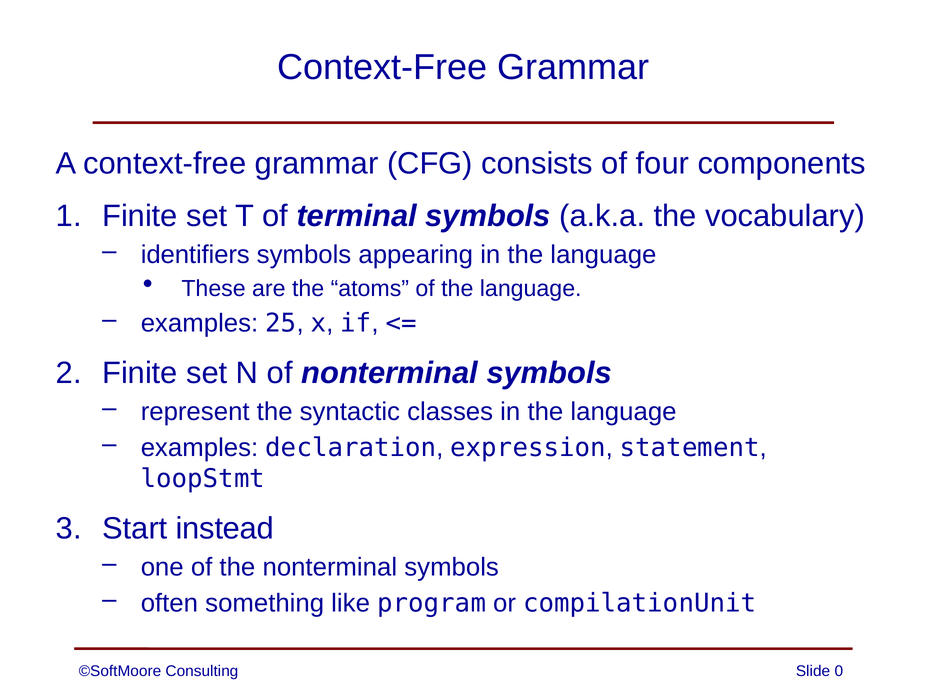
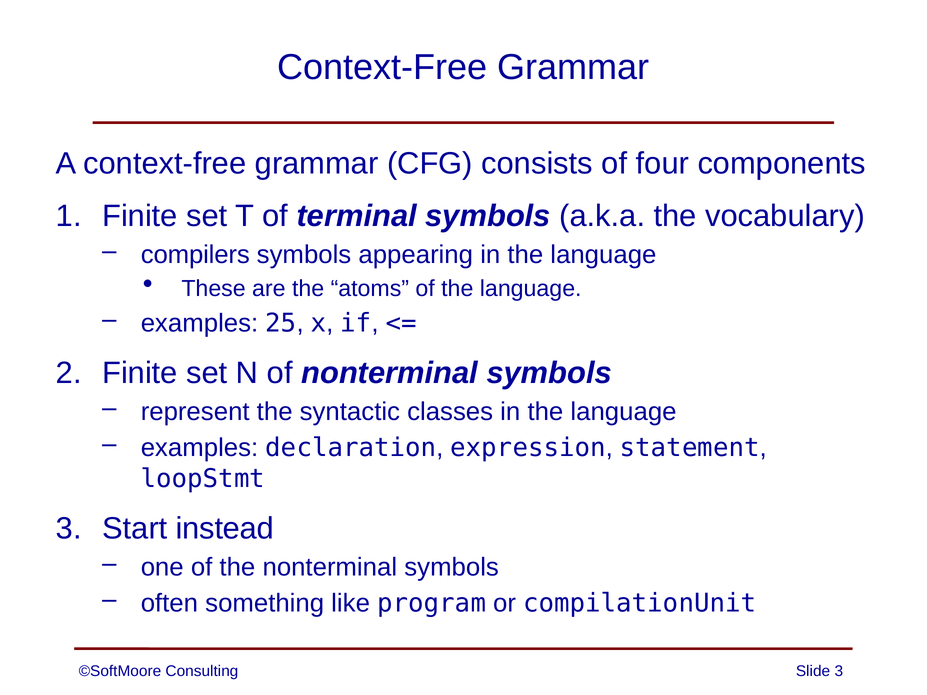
identifiers: identifiers -> compilers (195, 255)
Slide 0: 0 -> 3 (839, 672)
